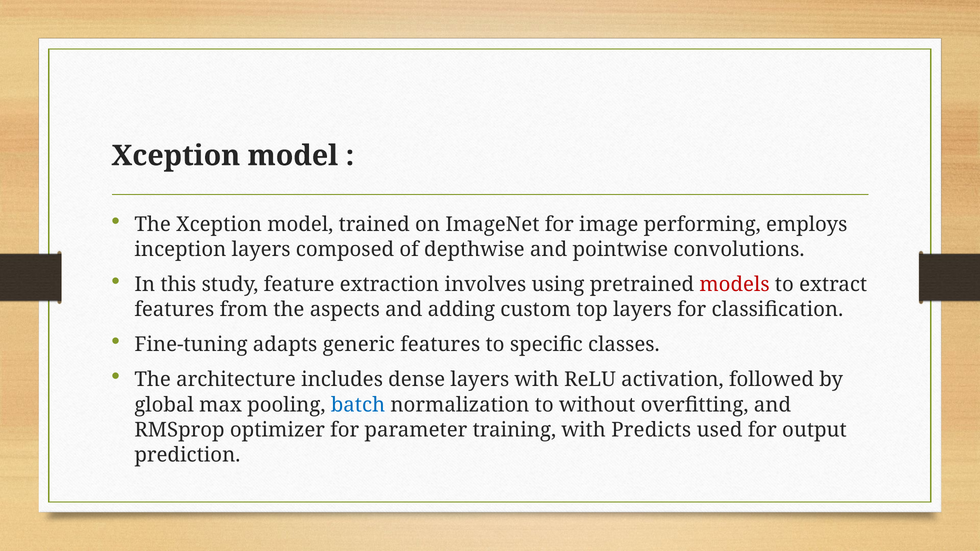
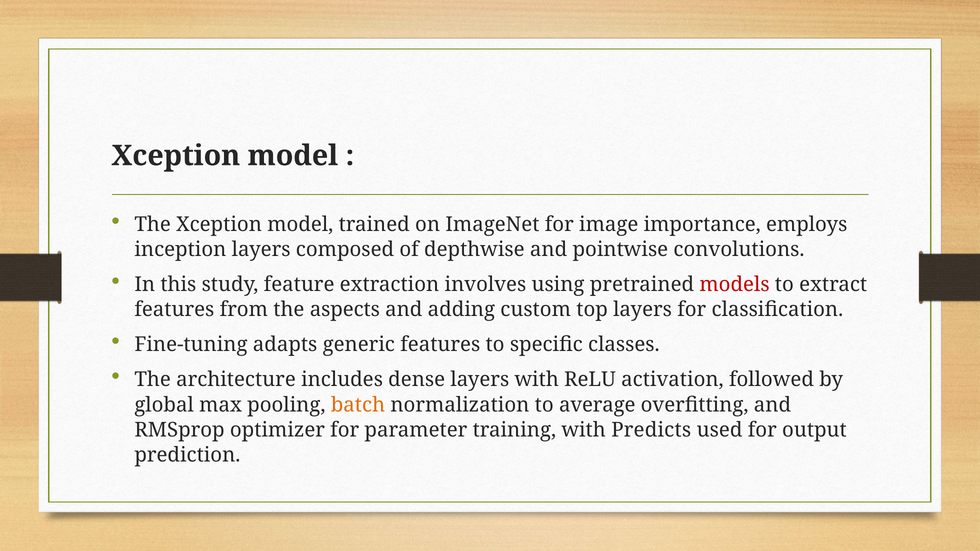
performing: performing -> importance (702, 224)
batch colour: blue -> orange (358, 405)
without: without -> average (597, 405)
